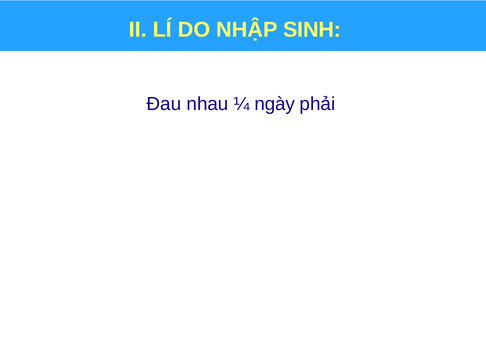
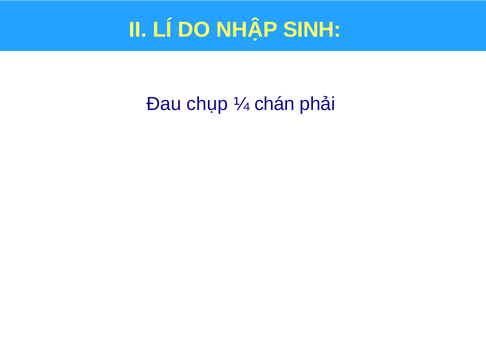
nhau: nhau -> chụp (207, 104)
ngày: ngày -> chán (275, 104)
